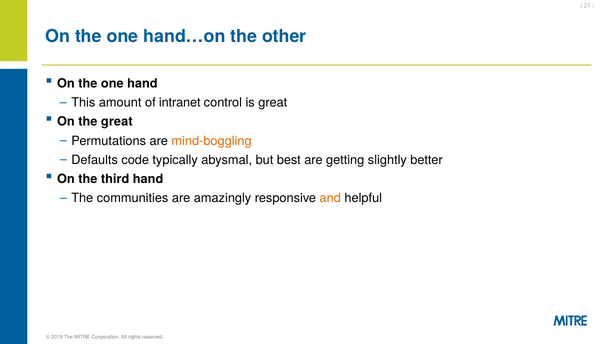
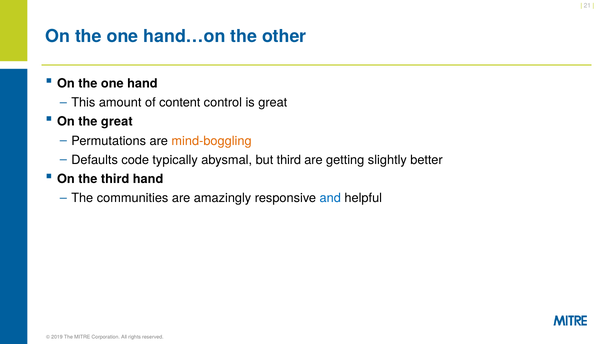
intranet: intranet -> content (180, 103)
but best: best -> third (289, 160)
and colour: orange -> blue (330, 198)
